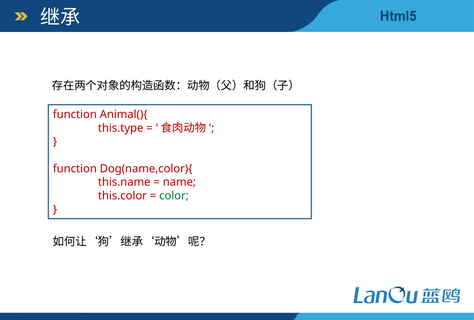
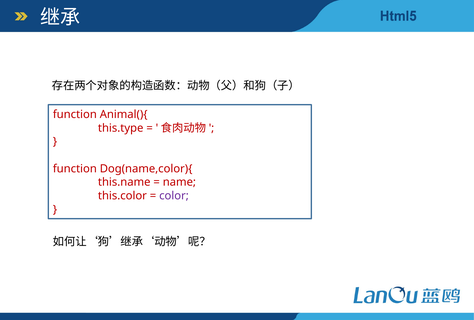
color colour: green -> purple (174, 195)
